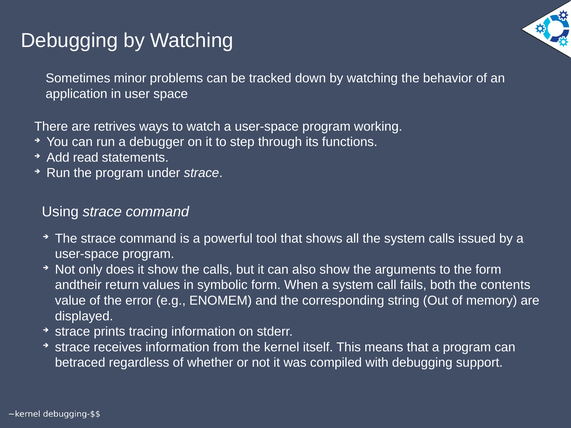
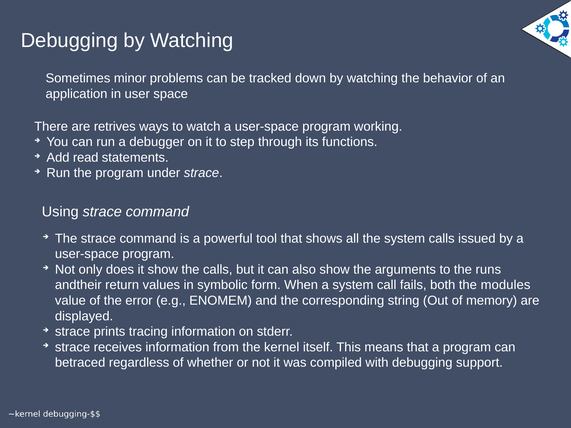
the form: form -> runs (488, 270)
contents: contents -> modules (506, 285)
